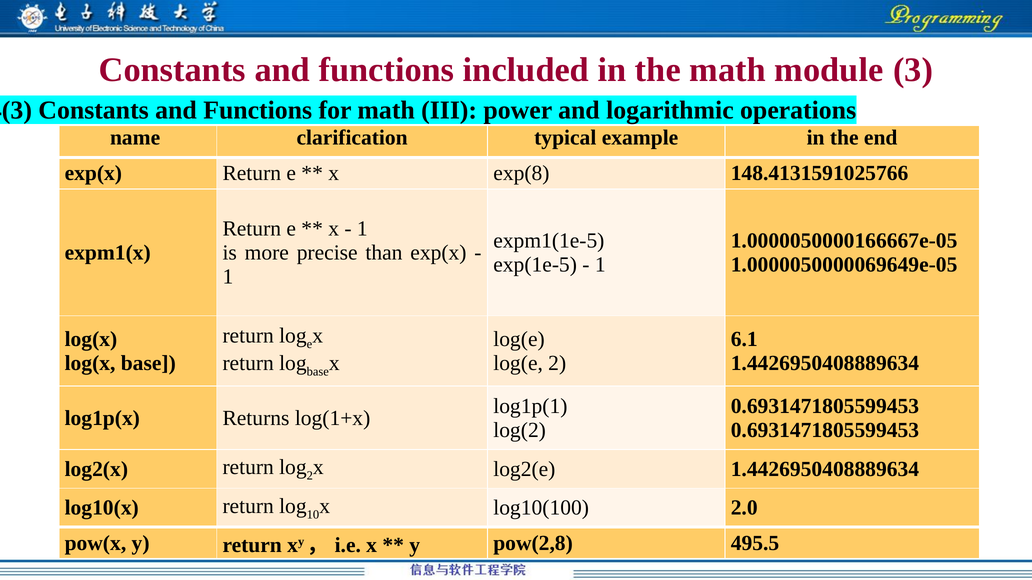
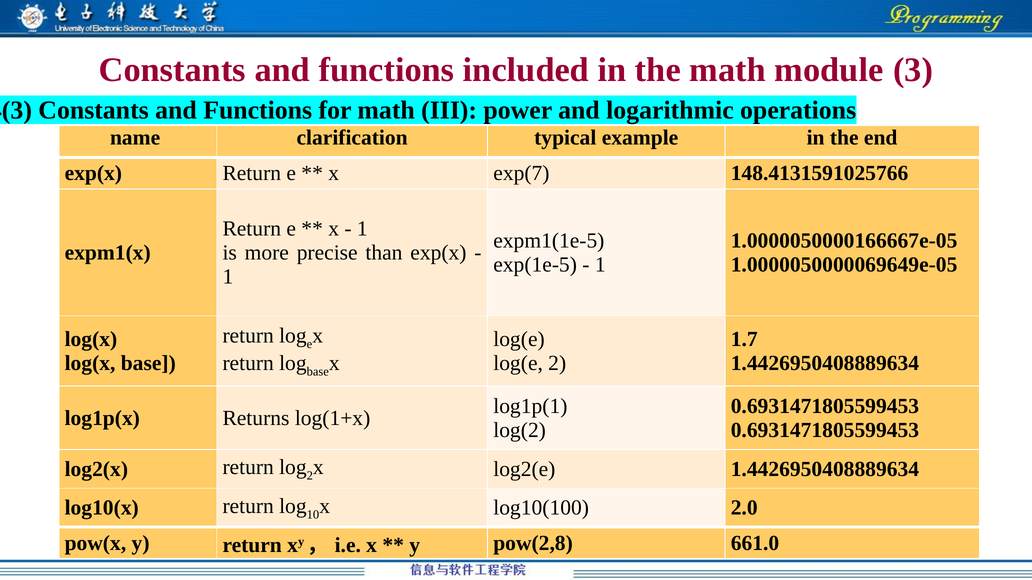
exp(8: exp(8 -> exp(7 (521, 174)
6.1: 6.1 -> 1.7 (744, 340)
495.5: 495.5 -> 661.0 (755, 543)
